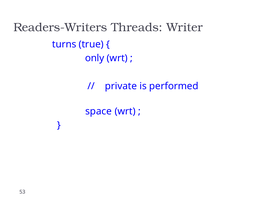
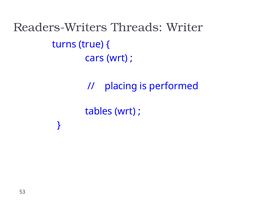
only: only -> cars (95, 58)
private: private -> placing (121, 86)
space: space -> tables (99, 111)
